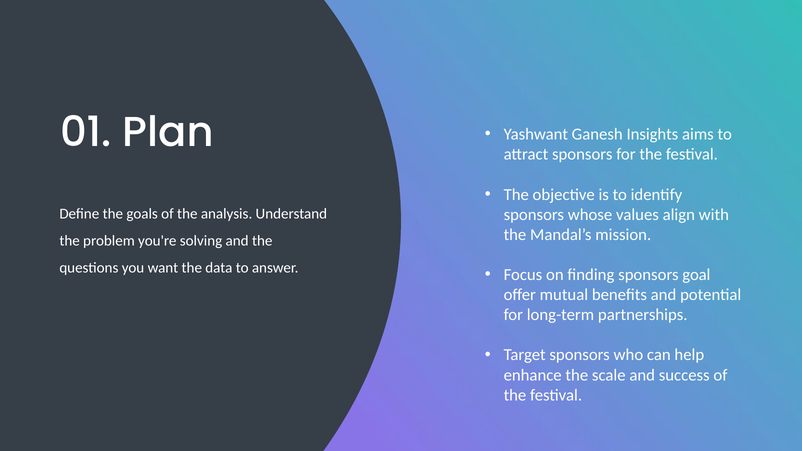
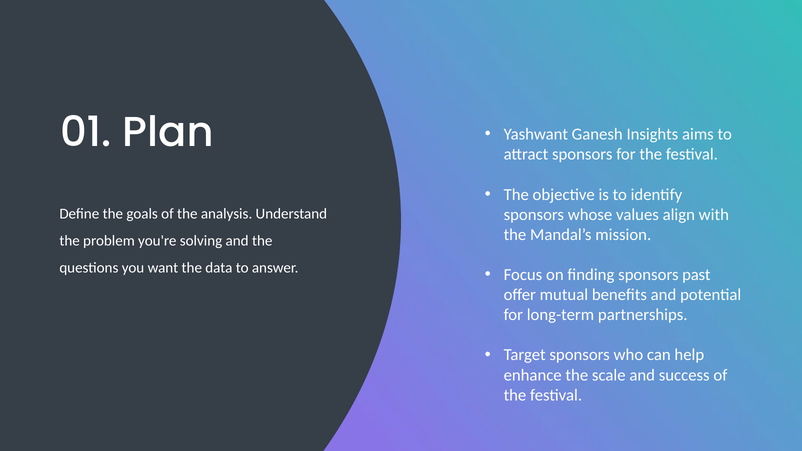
goal: goal -> past (696, 275)
